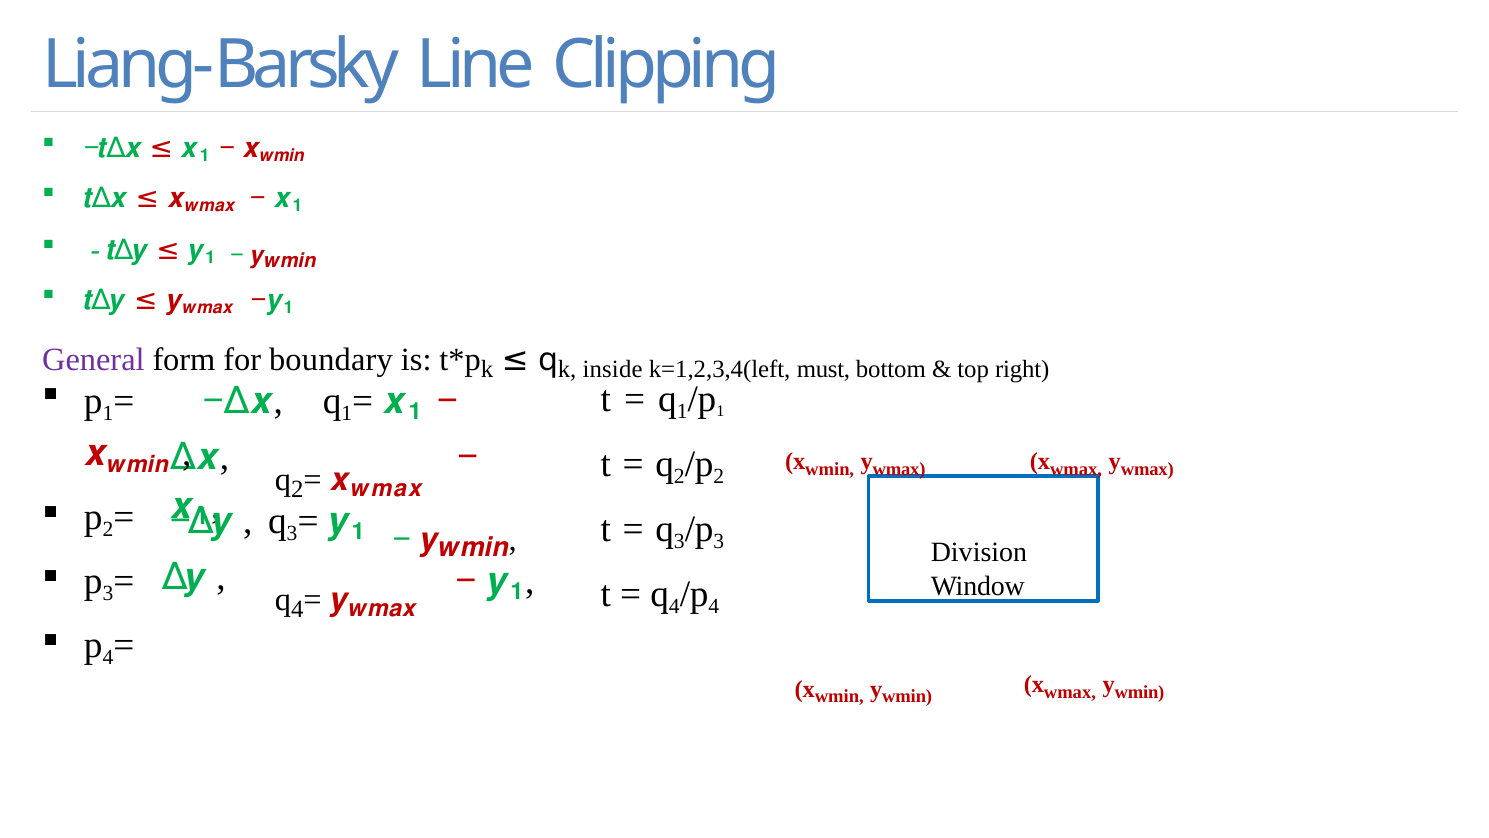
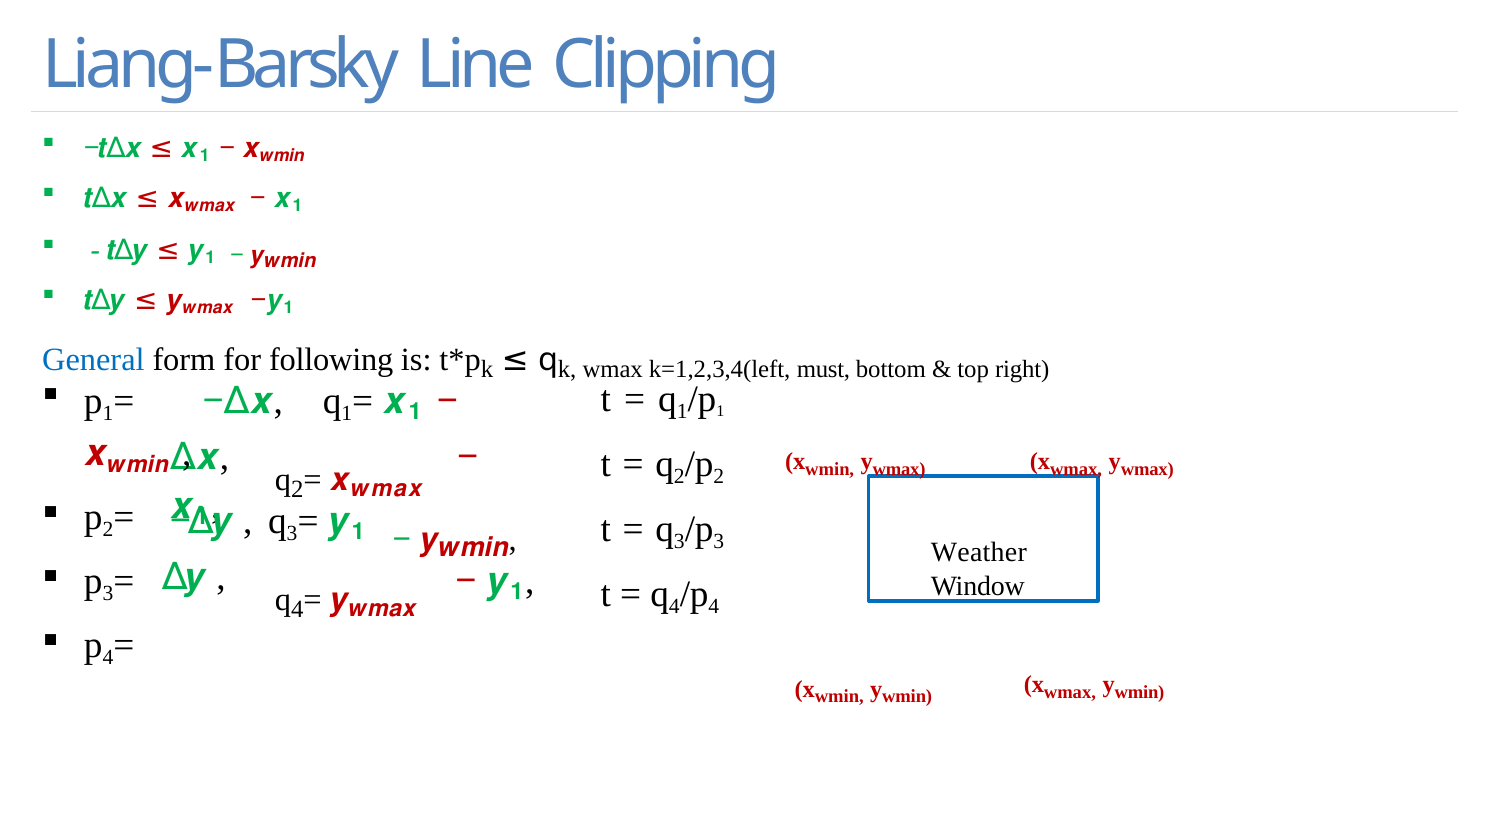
General colour: purple -> blue (93, 360)
boundary: boundary -> following (331, 360)
inside: inside -> wmax (613, 370)
Division: Division -> Weather (979, 552)
